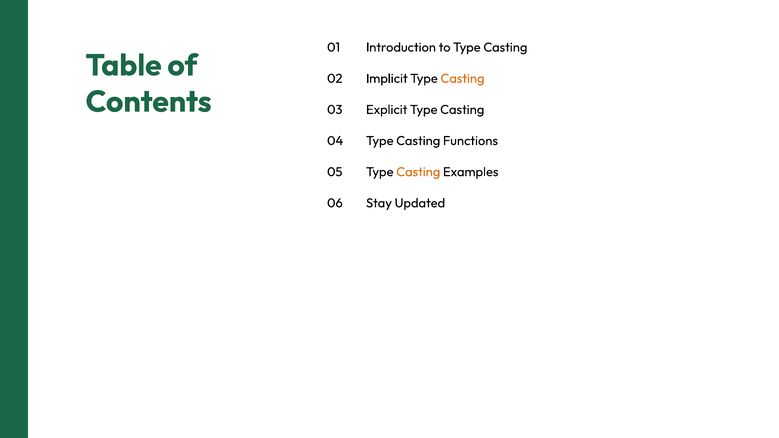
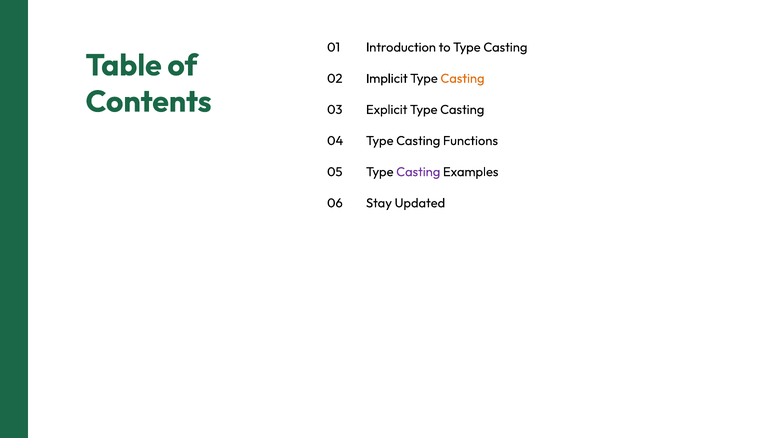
Casting colour: orange -> purple (418, 172)
